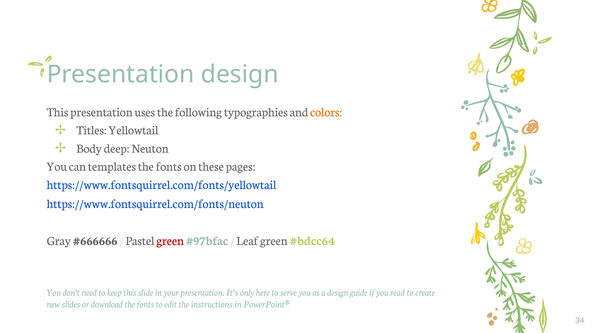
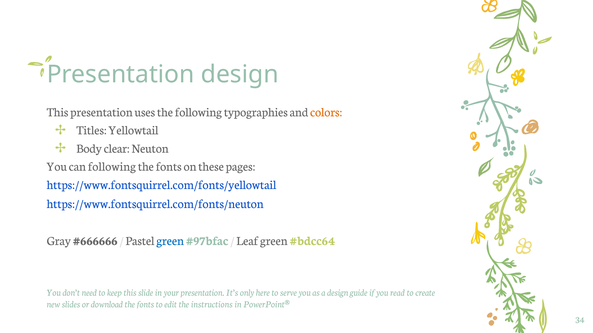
deep: deep -> clear (117, 149)
can templates: templates -> following (112, 167)
green colour: red -> blue (170, 241)
